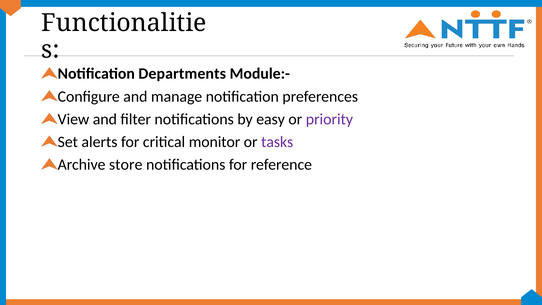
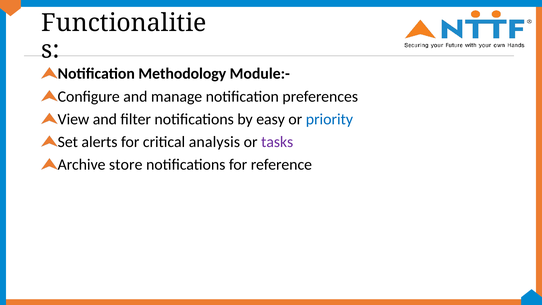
Departments: Departments -> Methodology (182, 74)
priority colour: purple -> blue (329, 119)
monitor: monitor -> analysis (214, 142)
